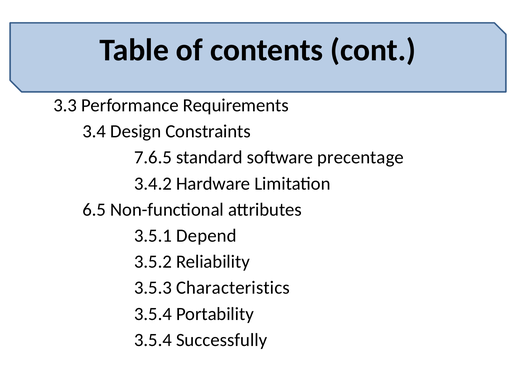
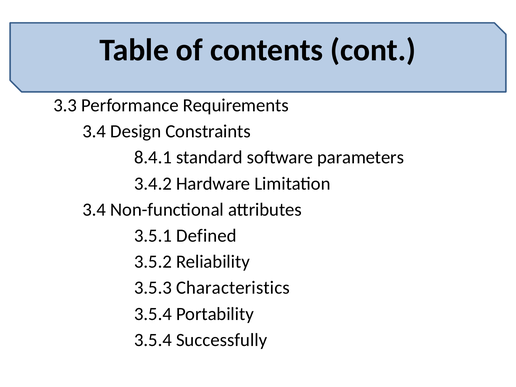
7.6.5: 7.6.5 -> 8.4.1 (153, 157)
precentage: precentage -> parameters (361, 157)
6.5: 6.5 -> 3.4 (94, 210)
Depend: Depend -> Defined (206, 236)
